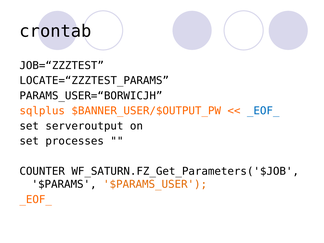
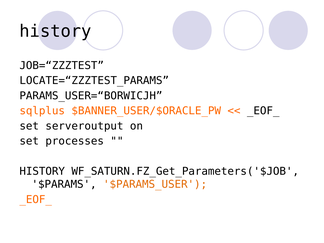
crontab: crontab -> history (55, 31)
$BANNER_USER/$OUTPUT_PW: $BANNER_USER/$OUTPUT_PW -> $BANNER_USER/$ORACLE_PW (146, 111)
_EOF_ colour: blue -> black (263, 111)
COUNTER: COUNTER -> HISTORY (42, 171)
